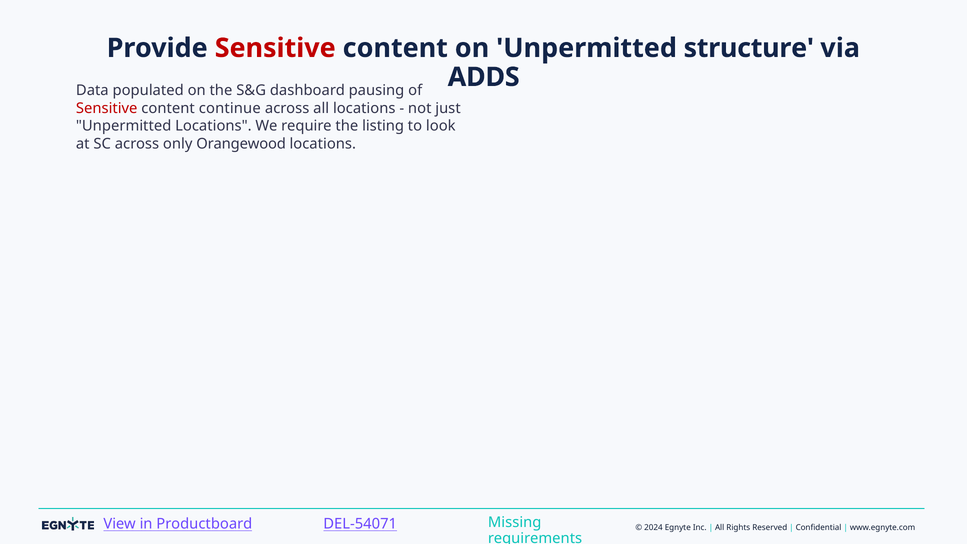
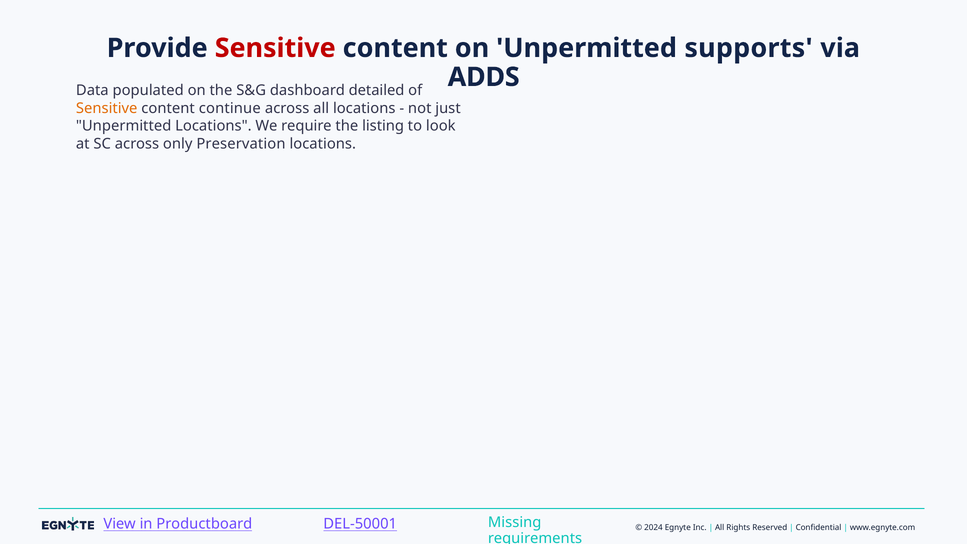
structure: structure -> supports (749, 48)
pausing: pausing -> detailed (377, 91)
Sensitive colour: red -> orange (107, 108)
Orangewood: Orangewood -> Preservation (241, 144)
DEL-54071: DEL-54071 -> DEL-50001 (360, 524)
